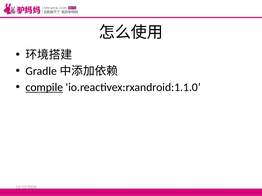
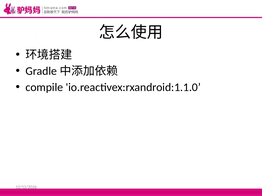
compile underline: present -> none (44, 88)
